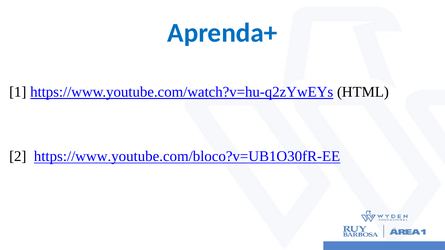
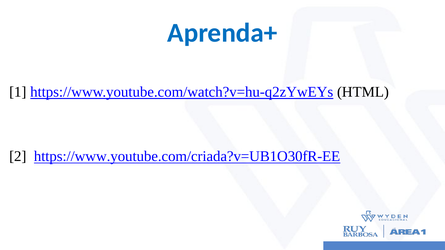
https://www.youtube.com/bloco?v=UB1O30fR-EE: https://www.youtube.com/bloco?v=UB1O30fR-EE -> https://www.youtube.com/criada?v=UB1O30fR-EE (187, 157)
